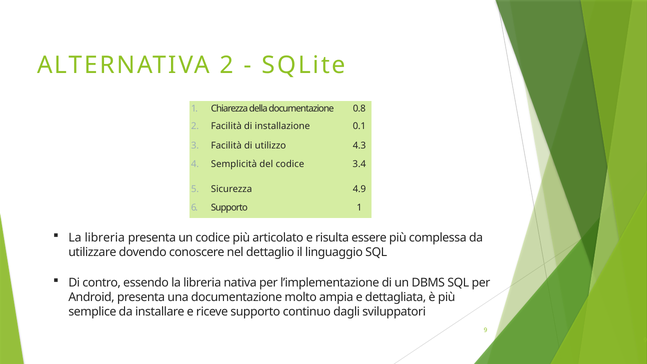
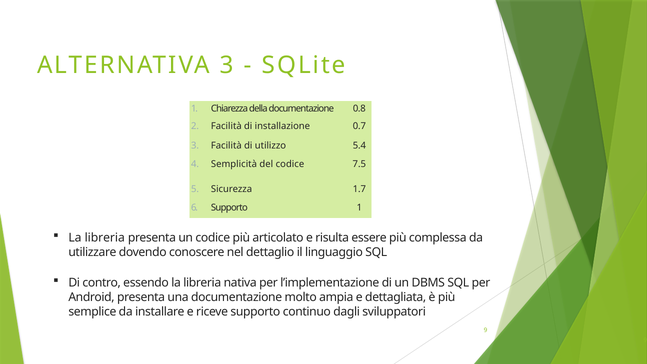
ALTERNATIVA 2: 2 -> 3 (227, 65)
0.1: 0.1 -> 0.7 (359, 126)
4.3: 4.3 -> 5.4 (359, 145)
3.4: 3.4 -> 7.5 (359, 164)
4.9: 4.9 -> 1.7 (359, 189)
